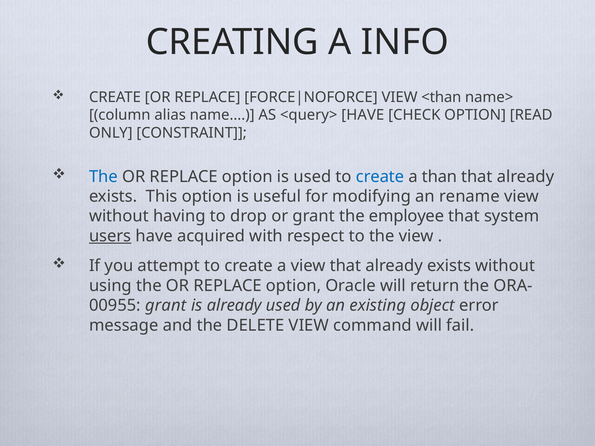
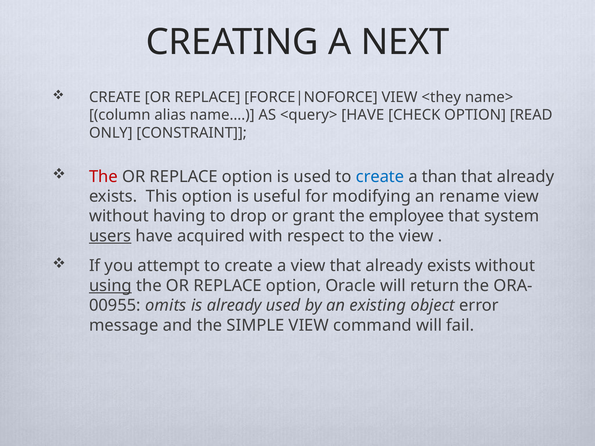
INFO: INFO -> NEXT (405, 42)
<than: <than -> <they (441, 97)
The colour: blue -> red (103, 177)
using underline: none -> present (110, 286)
grant: grant -> omits (166, 306)
DELETE: DELETE -> SIMPLE (255, 325)
